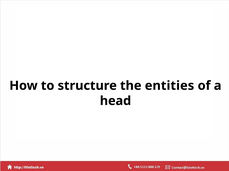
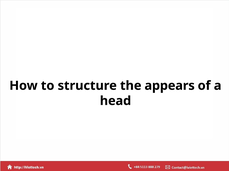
entities: entities -> appears (170, 86)
